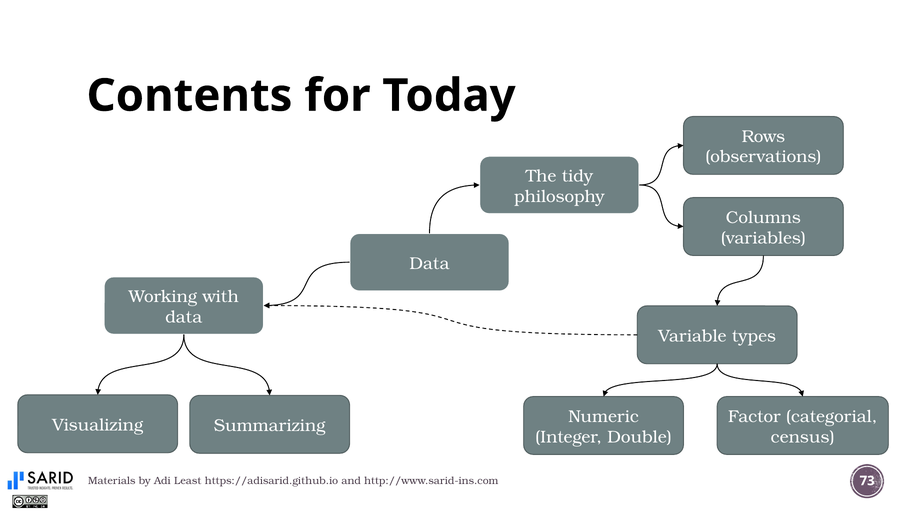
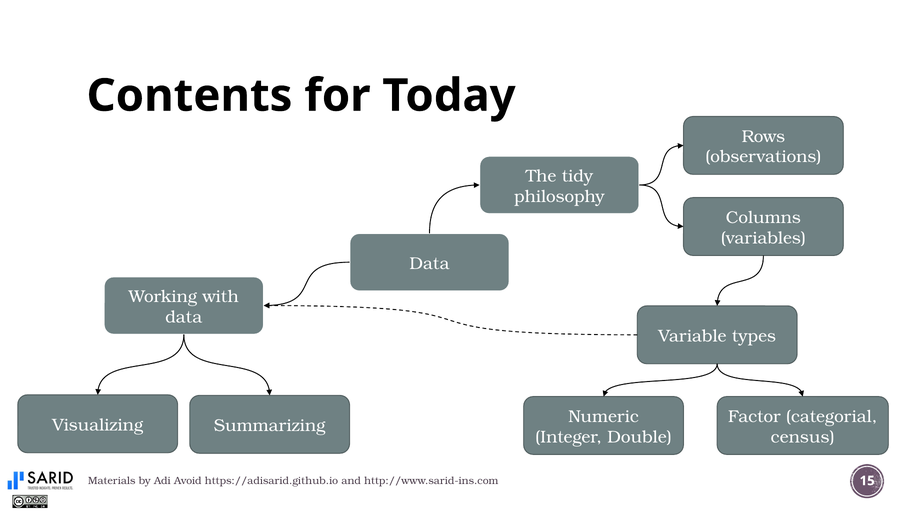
Least: Least -> Avoid (188, 481)
73: 73 -> 15 (867, 481)
